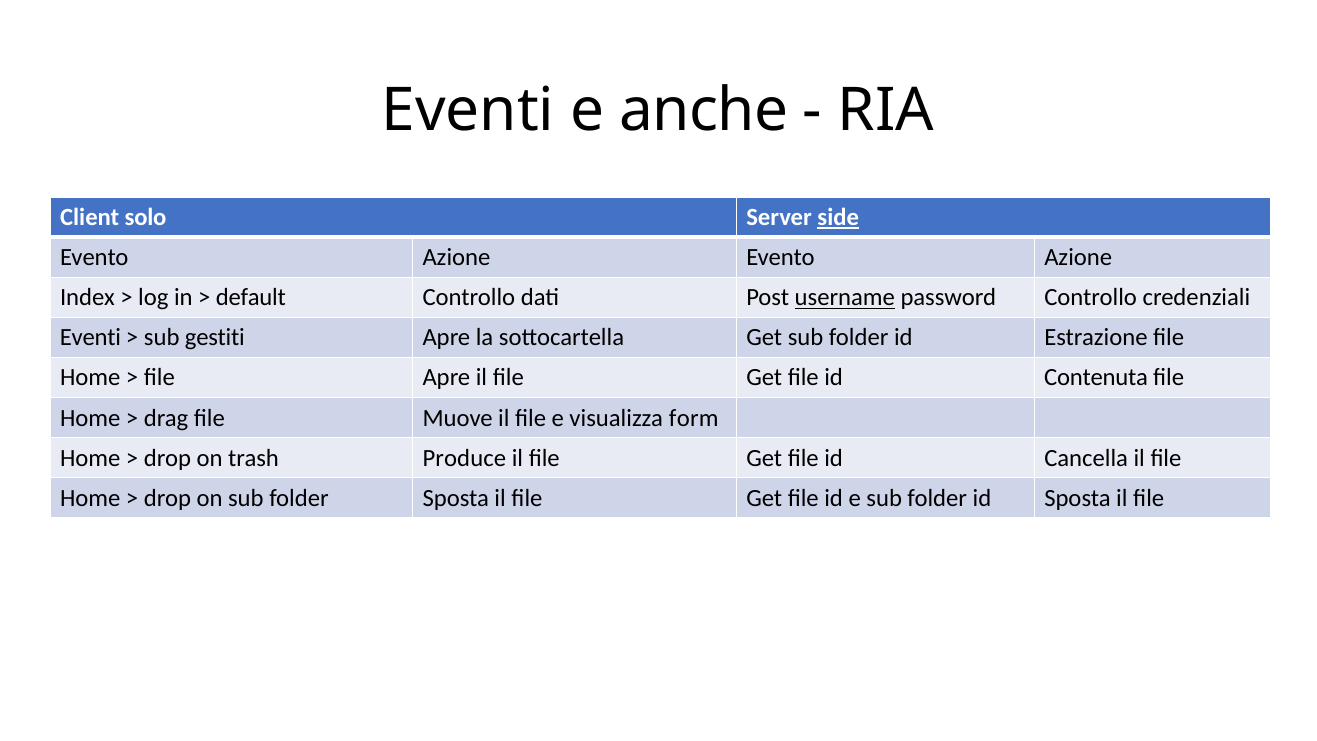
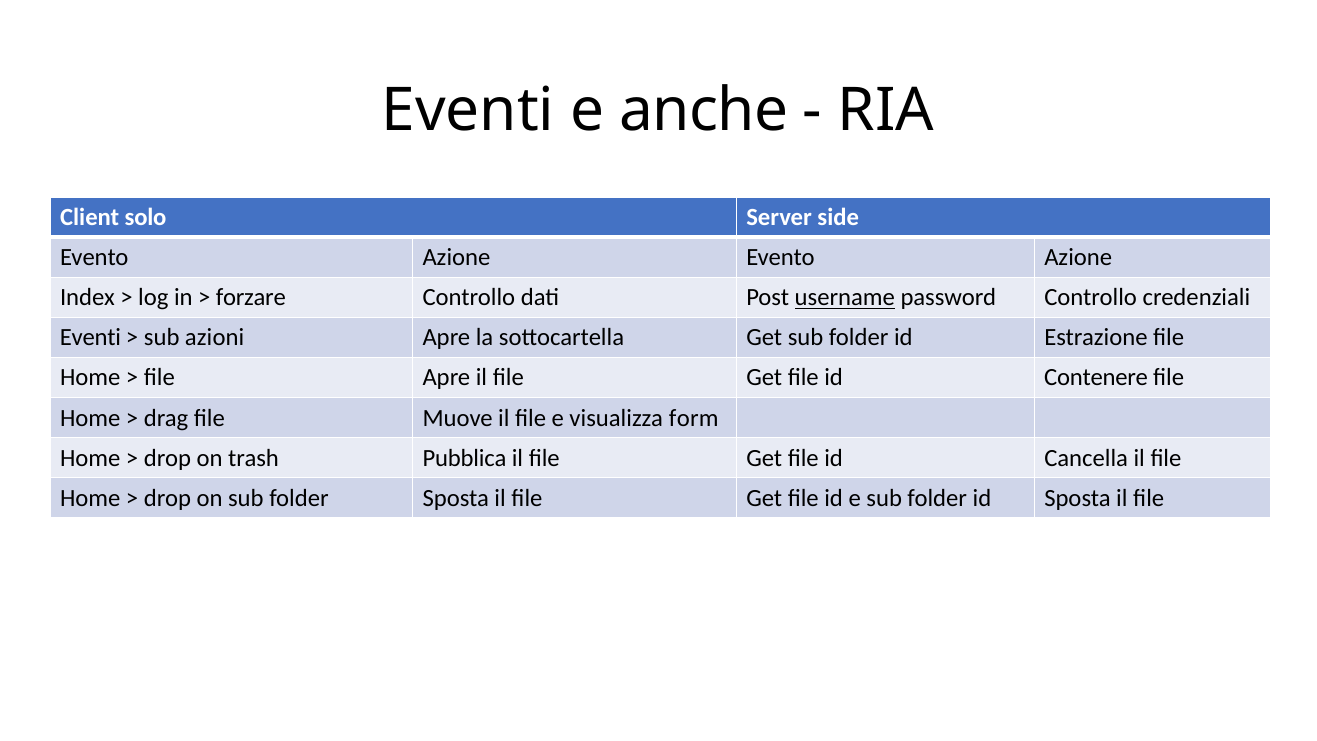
side underline: present -> none (838, 218)
default: default -> forzare (251, 298)
gestiti: gestiti -> azioni (215, 338)
Contenuta: Contenuta -> Contenere (1096, 378)
Produce: Produce -> Pubblica (465, 458)
